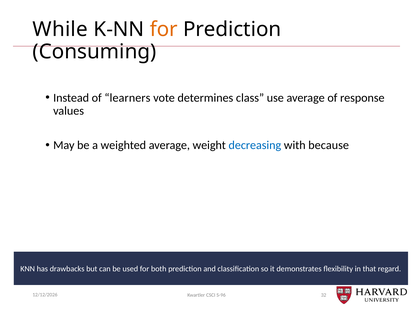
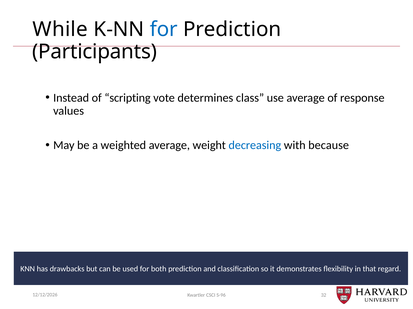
for colour: orange -> blue (164, 30)
Consuming: Consuming -> Participants (95, 52)
learners: learners -> scripting (128, 98)
